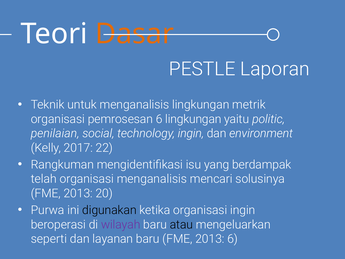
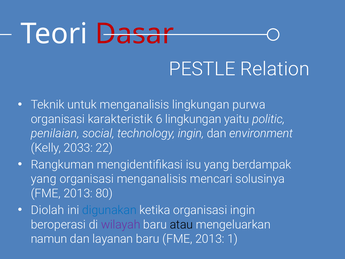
Dasar colour: orange -> red (134, 34)
Laporan: Laporan -> Relation (275, 69)
metrik: metrik -> purwa (249, 105)
pemrosesan: pemrosesan -> karakteristik (120, 119)
2017: 2017 -> 2033 (78, 148)
telah: telah -> yang (44, 179)
20: 20 -> 80 (104, 193)
Purwa: Purwa -> Diolah (48, 210)
digunakan colour: black -> blue (109, 210)
seperti: seperti -> namun (49, 239)
2013 6: 6 -> 1 (233, 239)
